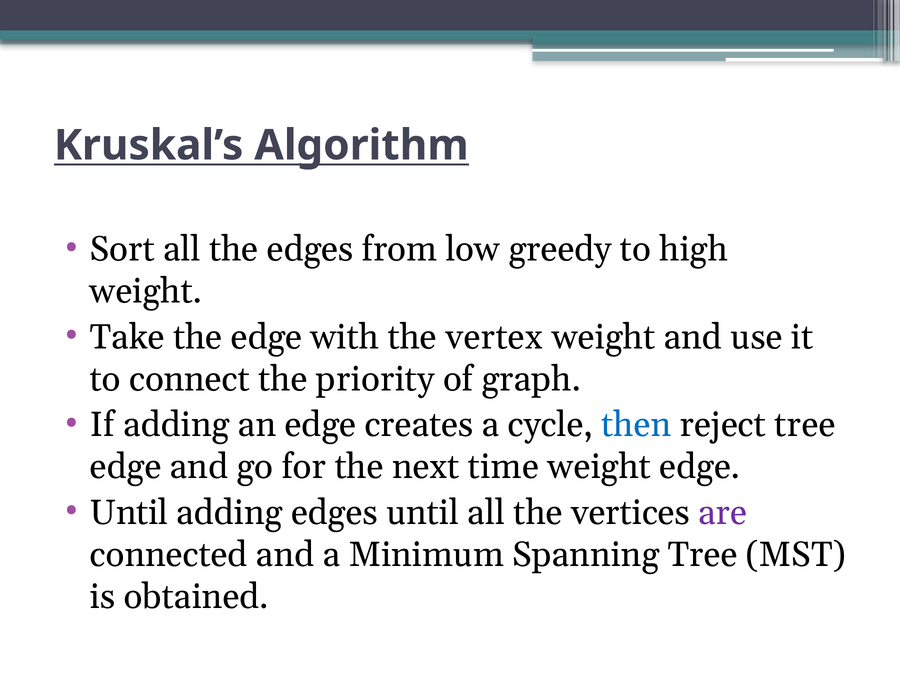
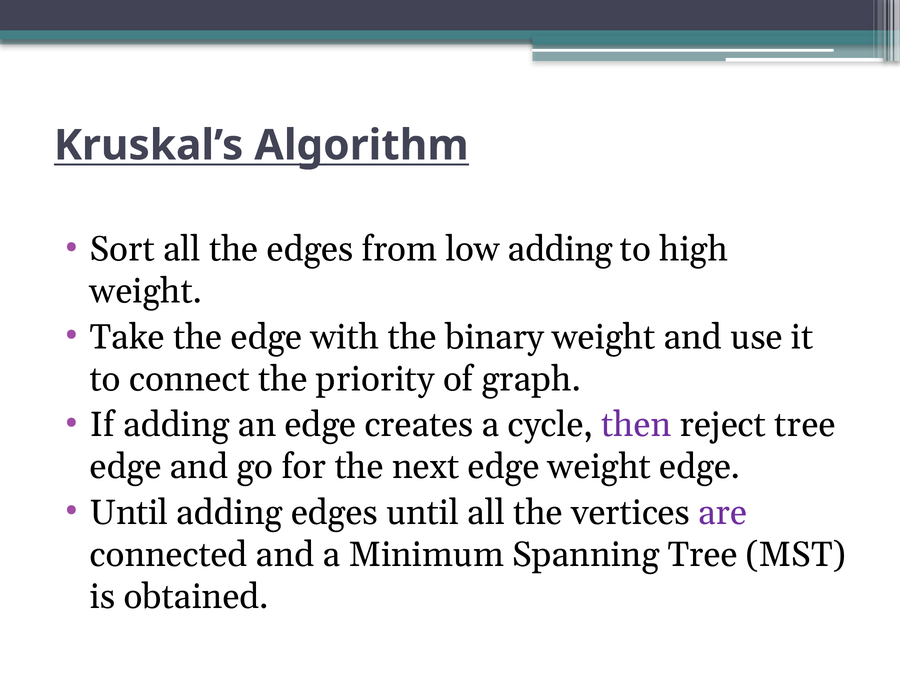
low greedy: greedy -> adding (560, 249)
vertex: vertex -> binary (495, 337)
then colour: blue -> purple (636, 425)
next time: time -> edge (504, 467)
